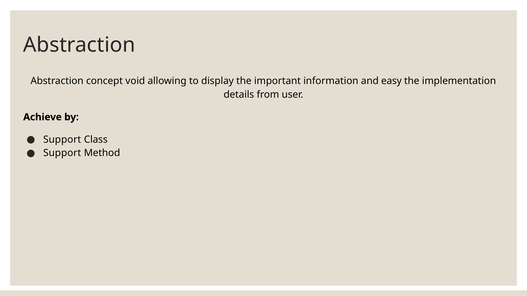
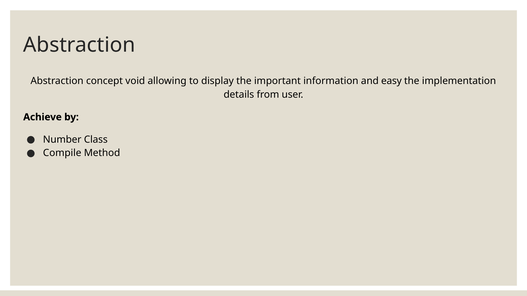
Support: Support -> Number (62, 140)
Support: Support -> Compile (62, 153)
